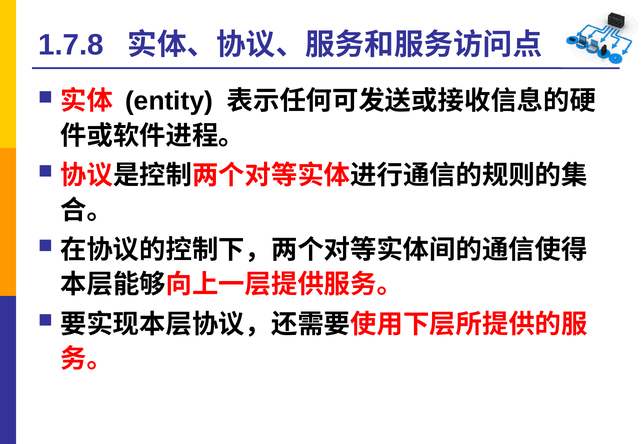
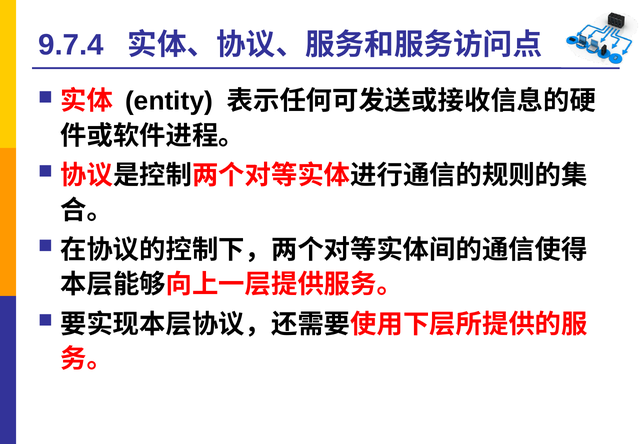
1.7.8: 1.7.8 -> 9.7.4 (71, 45)
